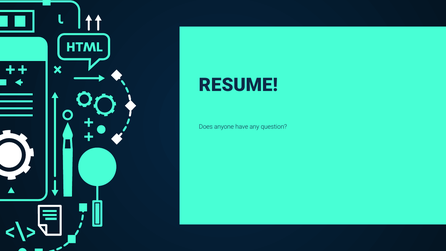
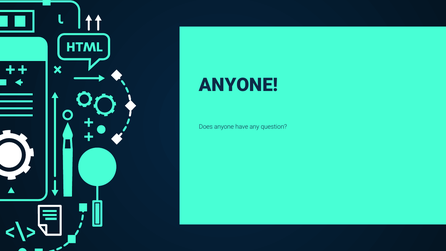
RESUME: RESUME -> ANYONE (238, 85)
